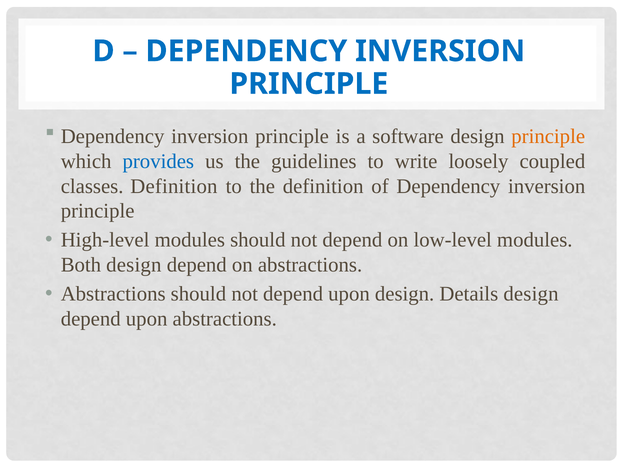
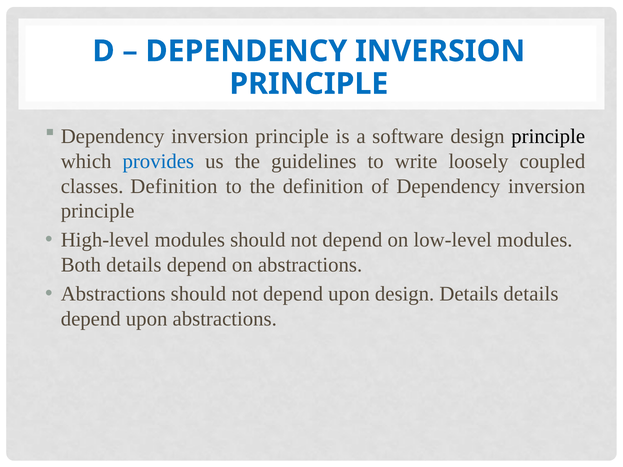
principle colour: orange -> black (548, 136)
Both design: design -> details (134, 265)
Details design: design -> details (531, 294)
